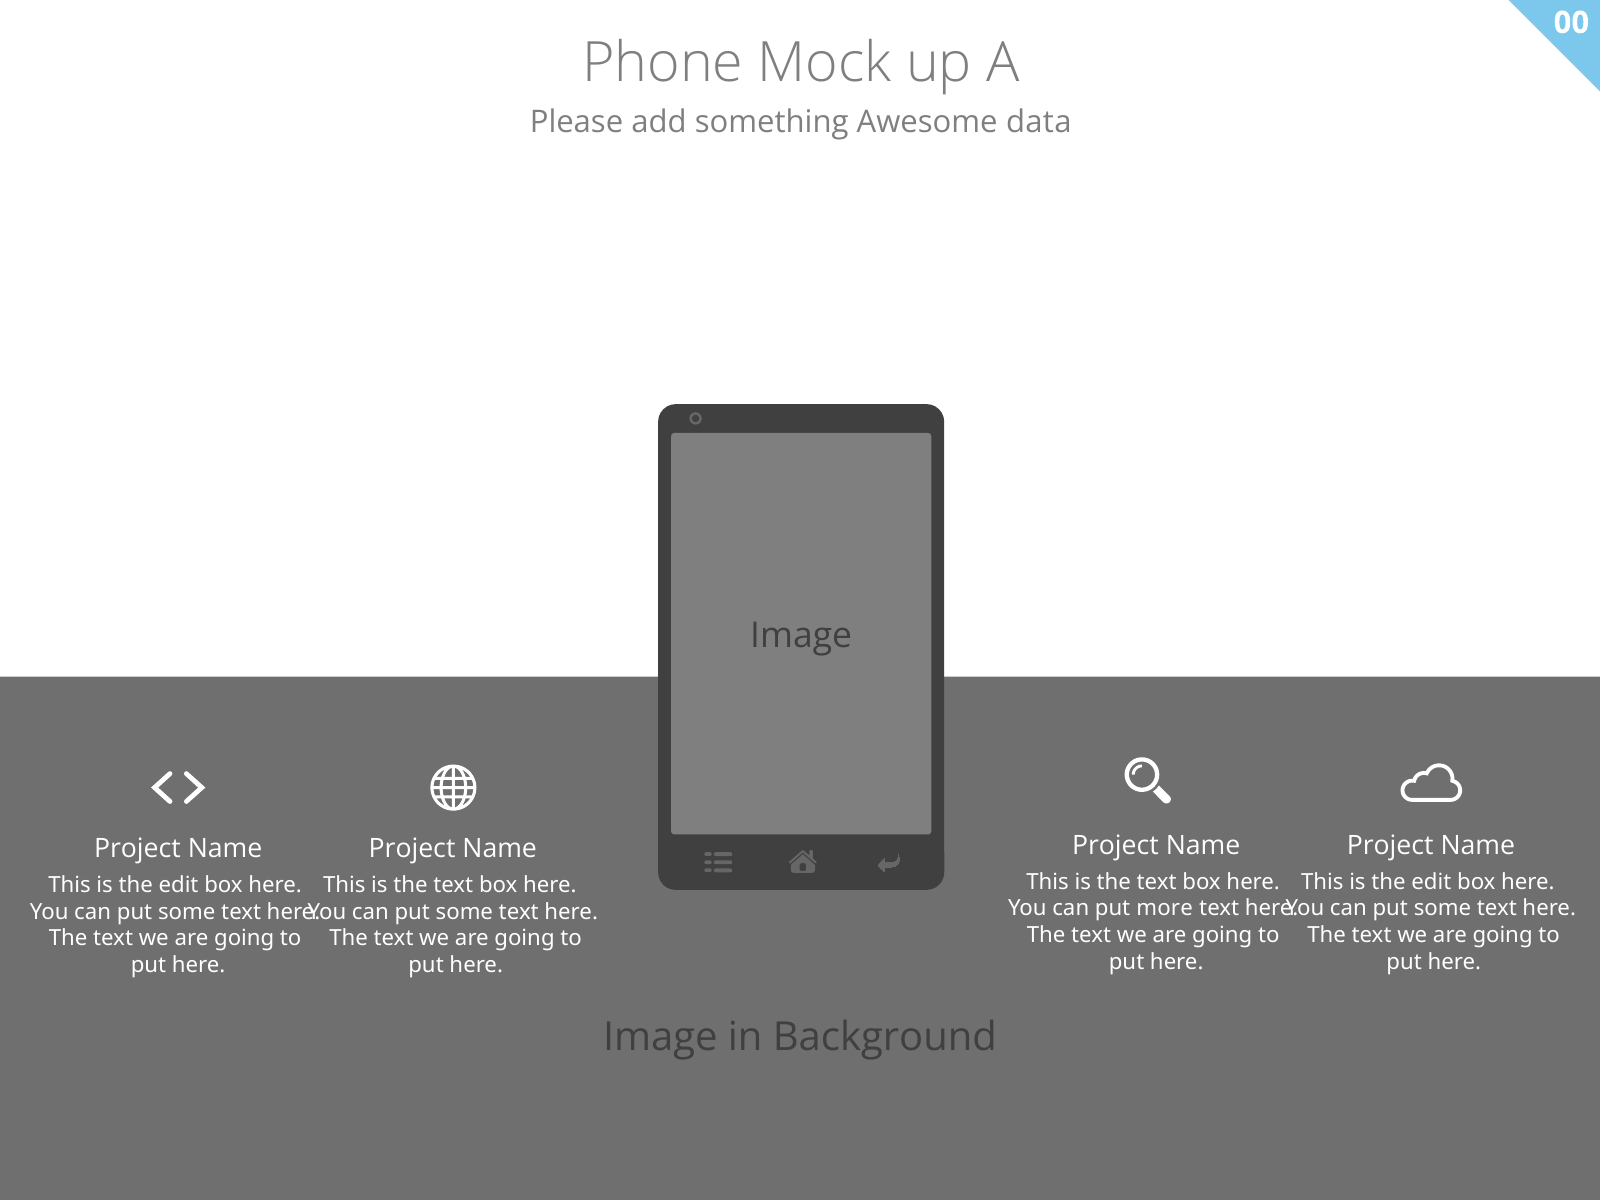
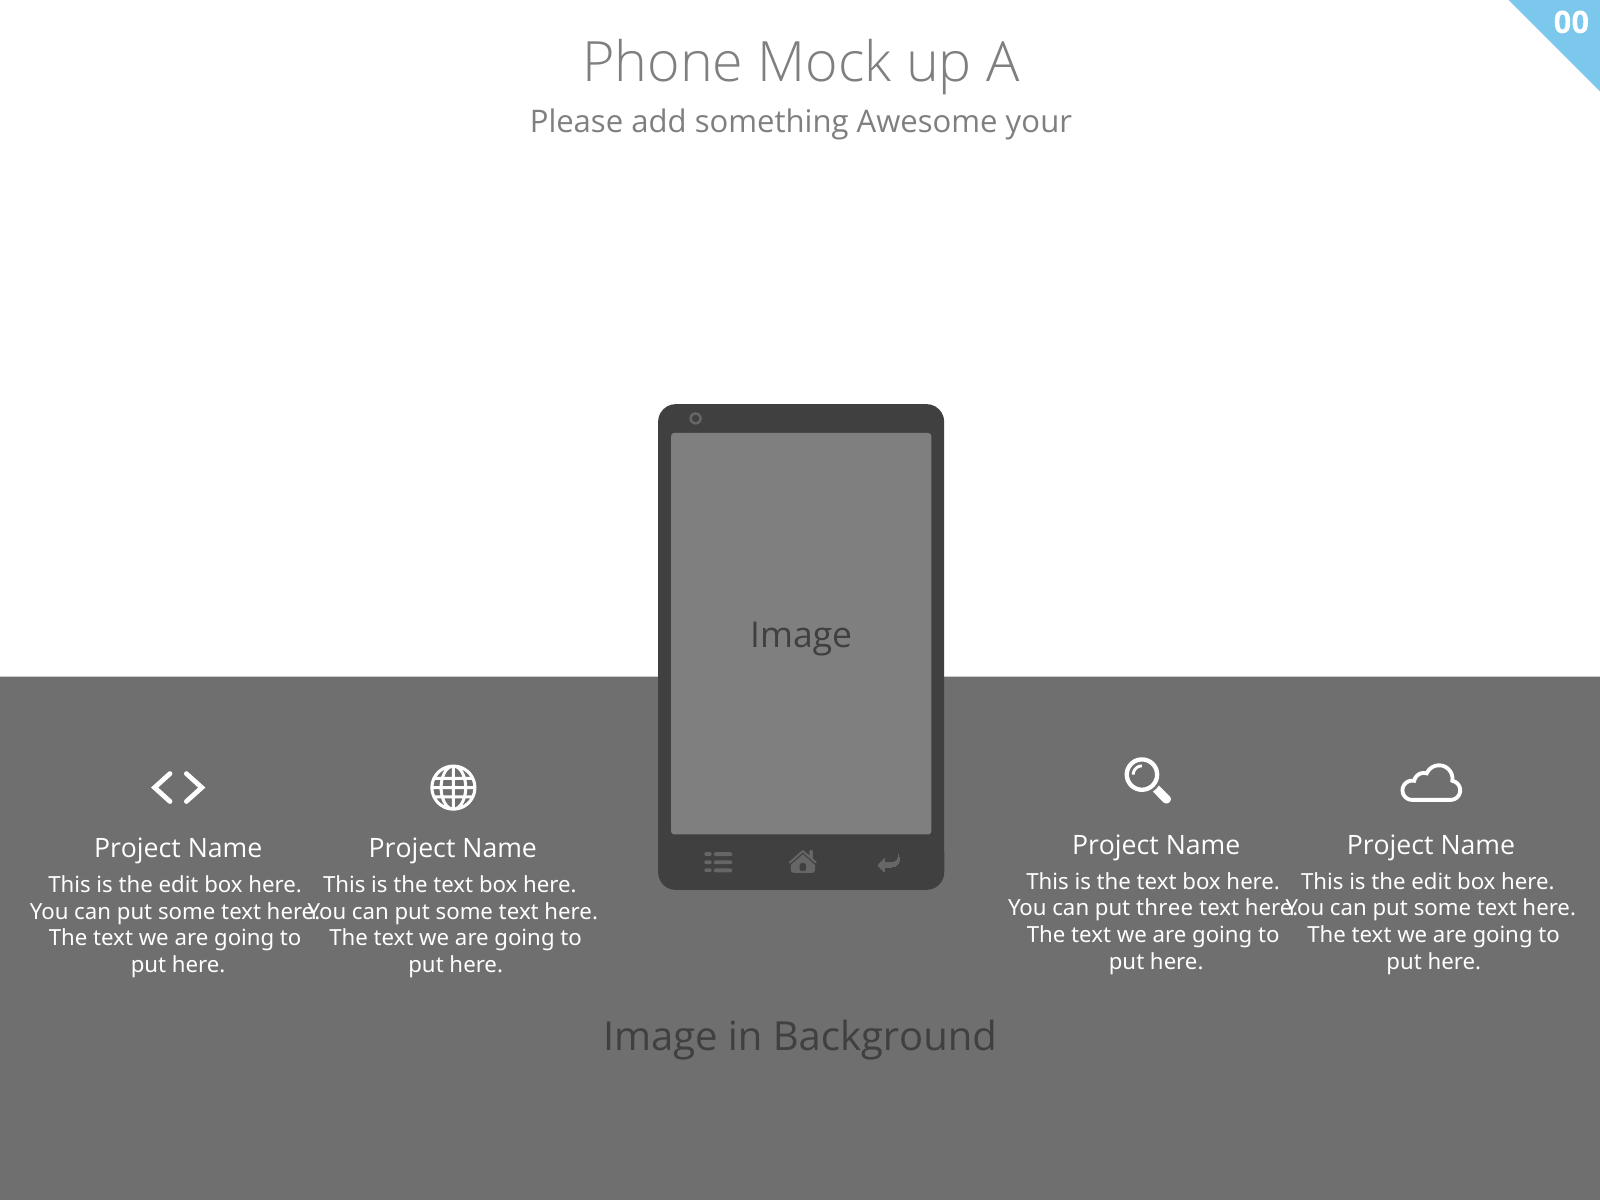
data: data -> your (1039, 122)
more: more -> three (1165, 909)
